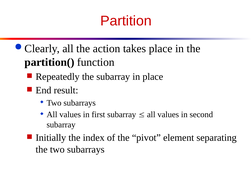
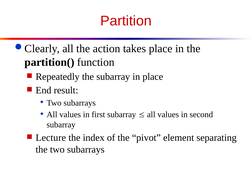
Initially: Initially -> Lecture (51, 138)
